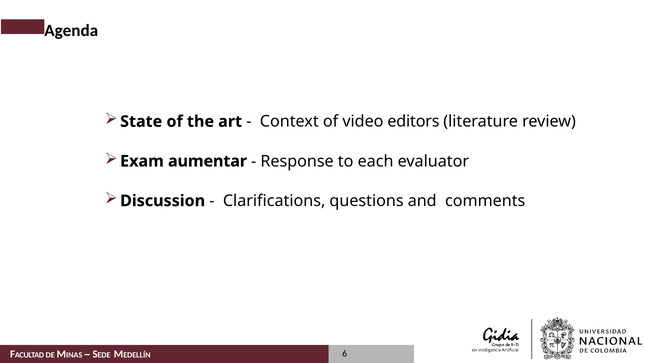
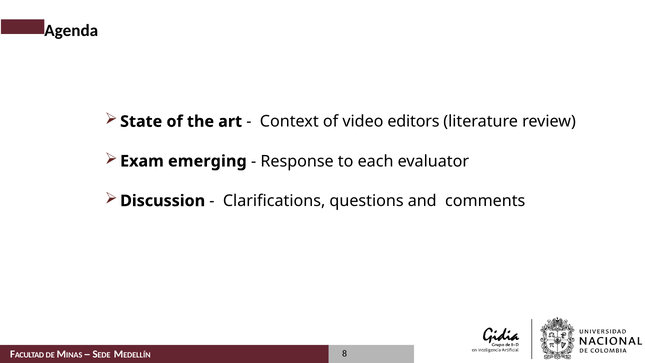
aumentar: aumentar -> emerging (207, 161)
6: 6 -> 8 (345, 354)
